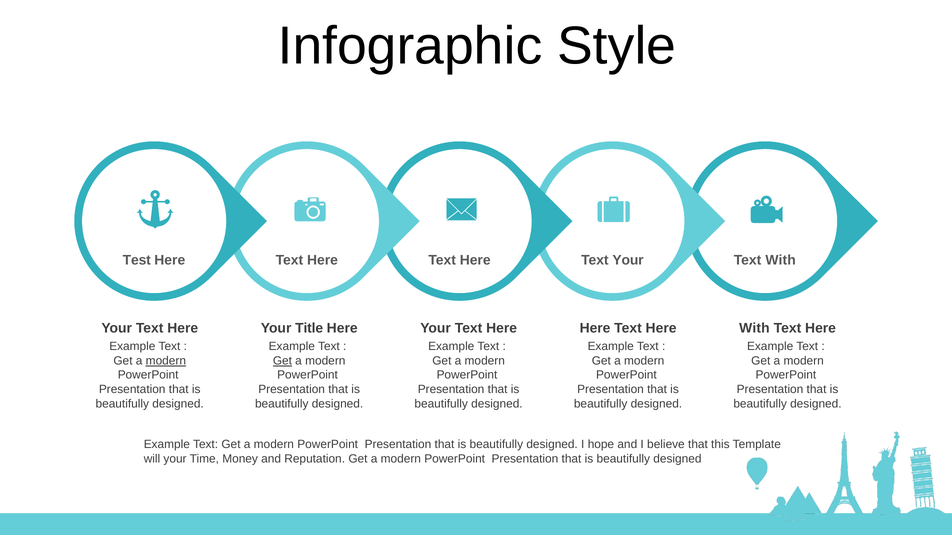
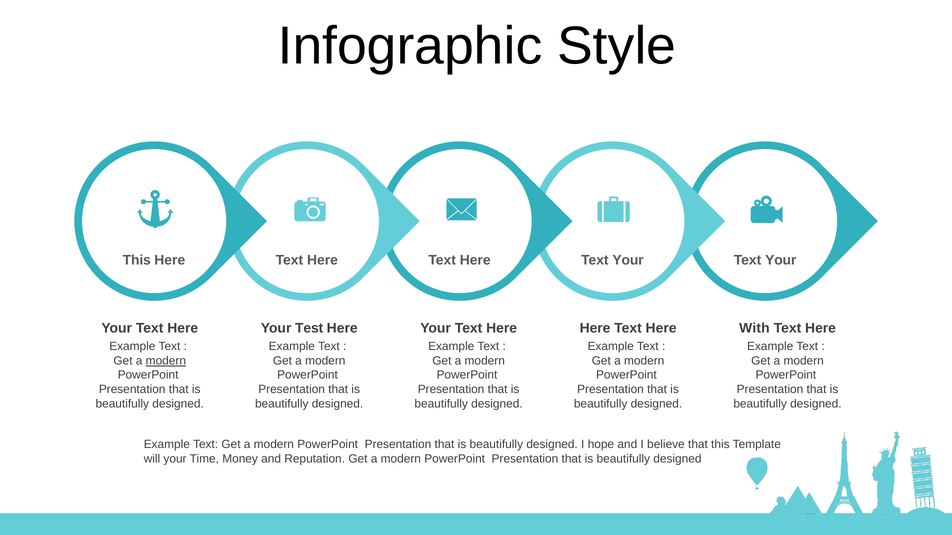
Test: Test -> This (137, 260)
With: With -> Your (781, 260)
Title: Title -> Test (309, 329)
Get underline: present -> none (282, 361)
